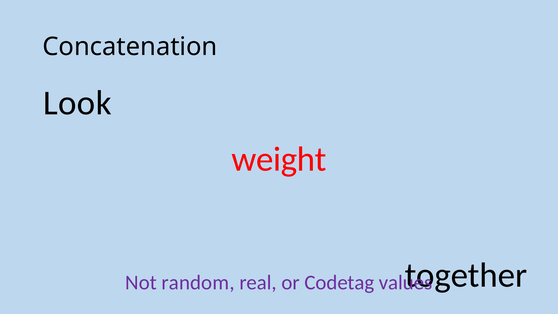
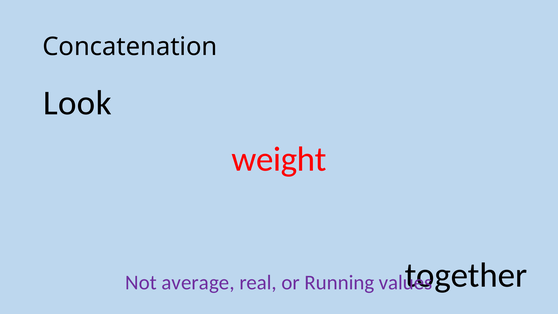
random: random -> average (198, 283)
Codetag: Codetag -> Running (339, 283)
